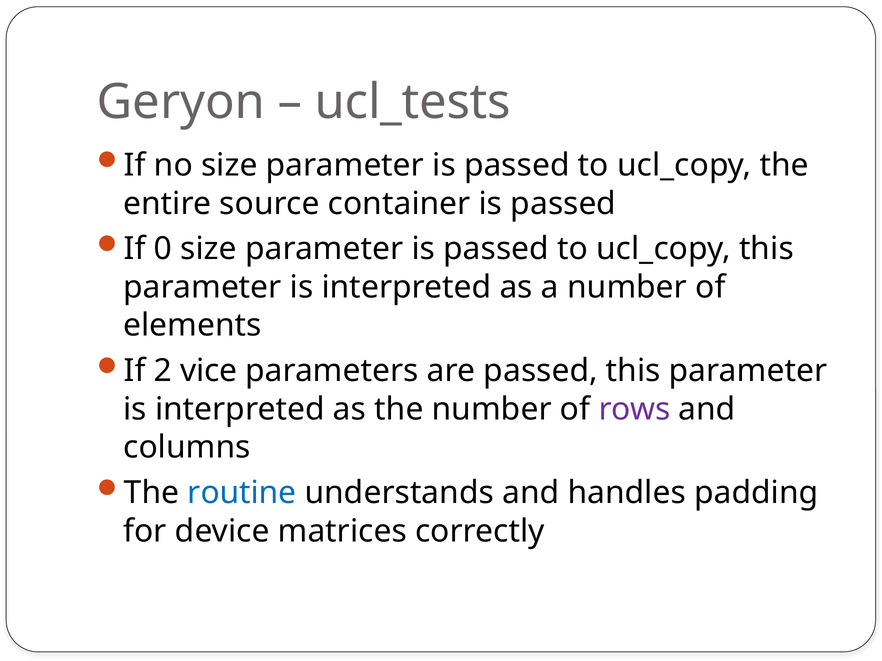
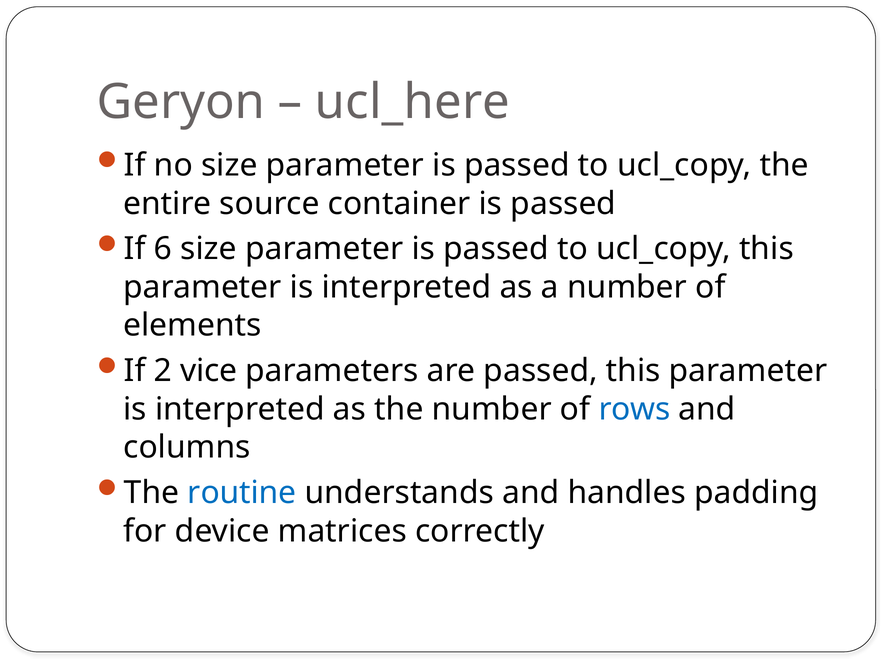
ucl_tests: ucl_tests -> ucl_here (412, 102)
0: 0 -> 6 (163, 249)
rows colour: purple -> blue (634, 409)
